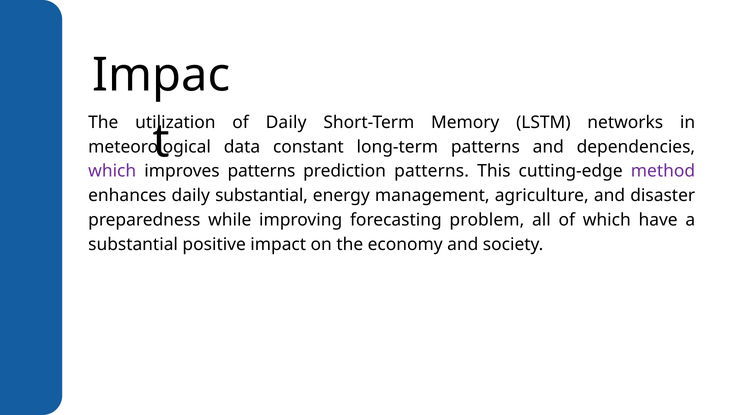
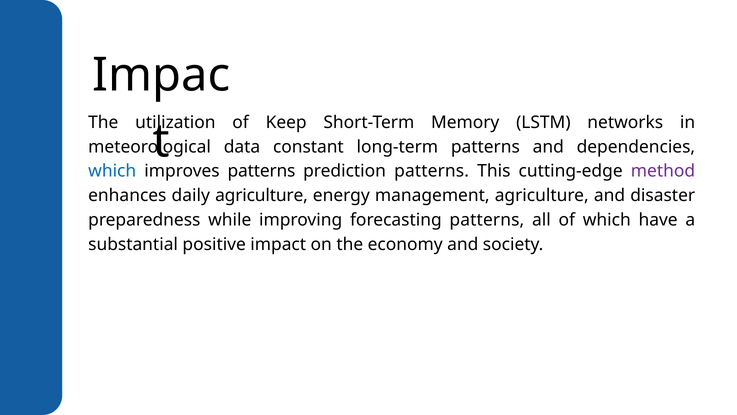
of Daily: Daily -> Keep (286, 122)
which colour: purple -> blue (112, 171)
daily substantial: substantial -> agriculture (261, 195)
forecasting problem: problem -> patterns (487, 220)
